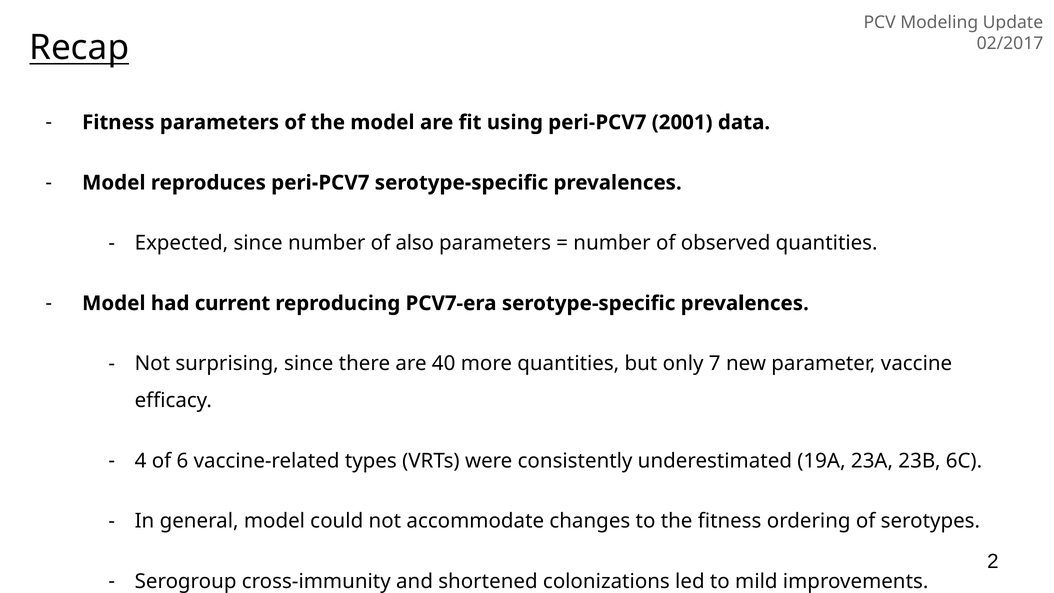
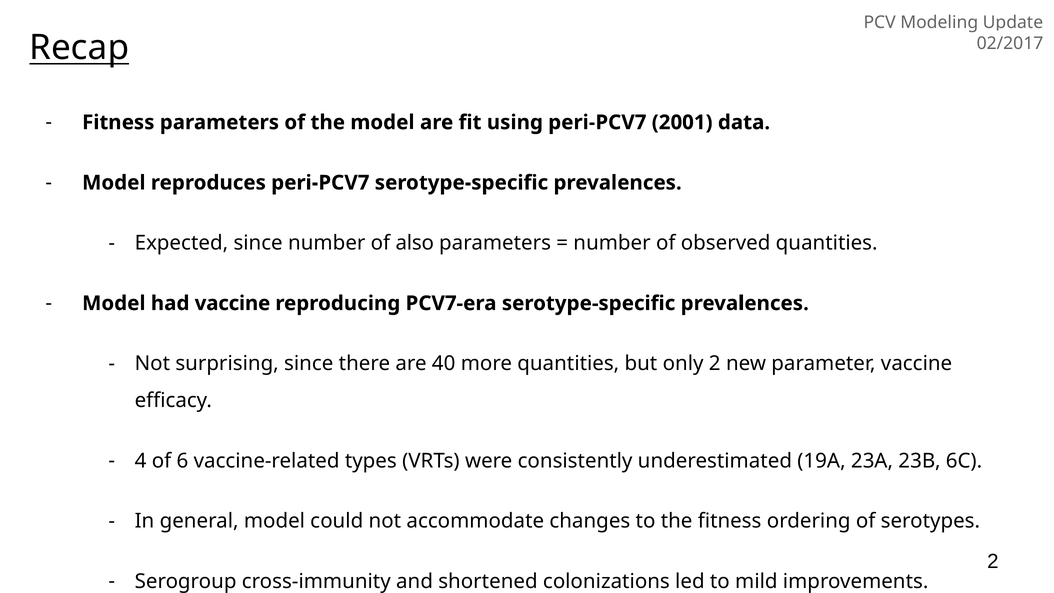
had current: current -> vaccine (232, 303)
only 7: 7 -> 2 (715, 364)
